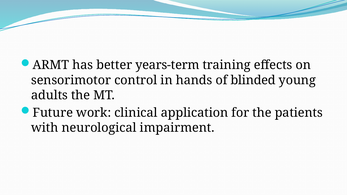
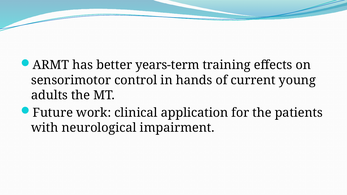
blinded: blinded -> current (253, 80)
